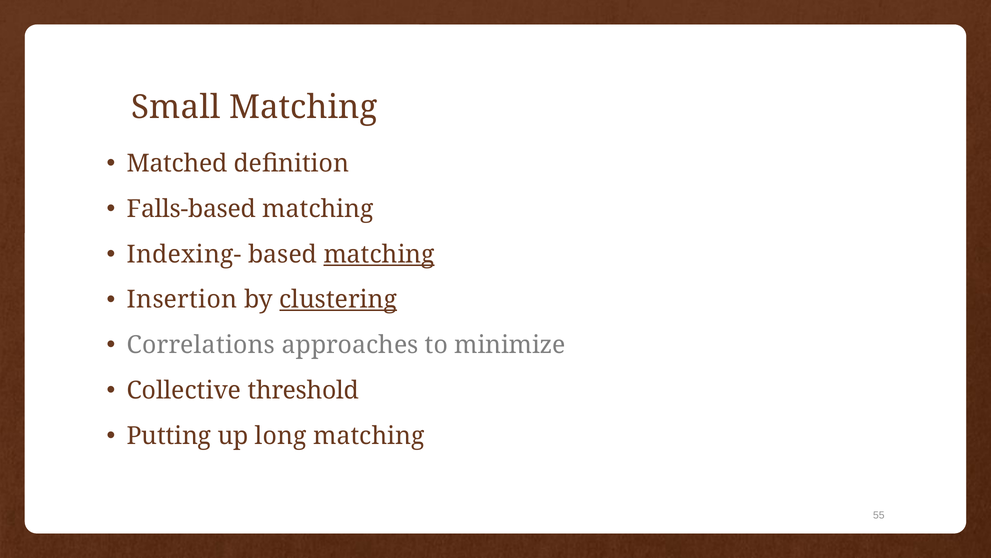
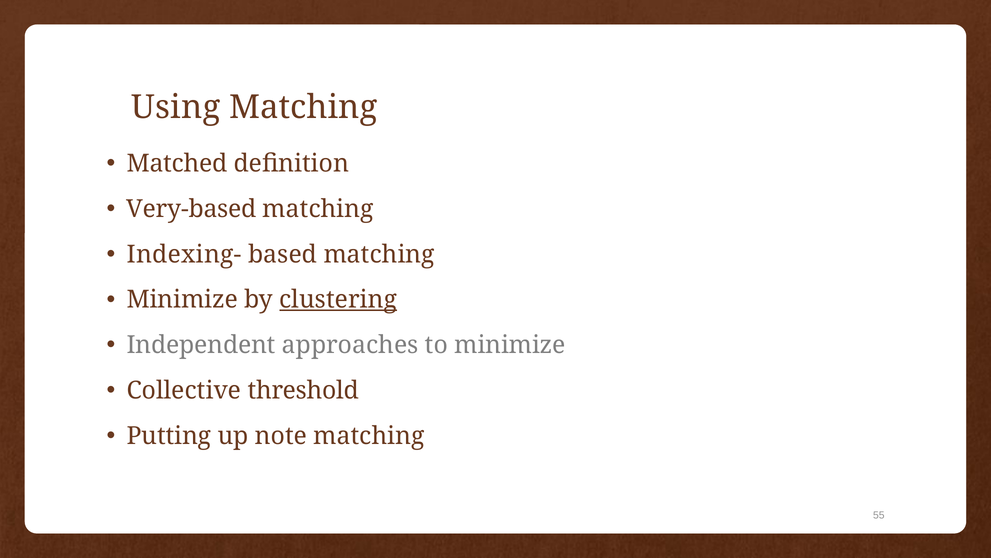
Small: Small -> Using (176, 107)
Falls-based: Falls-based -> Very-based (191, 209)
matching underline: present -> none (379, 254)
Insertion: Insertion -> Minimize (182, 300)
Correlations: Correlations -> Independent (201, 345)
long: long -> note (281, 436)
